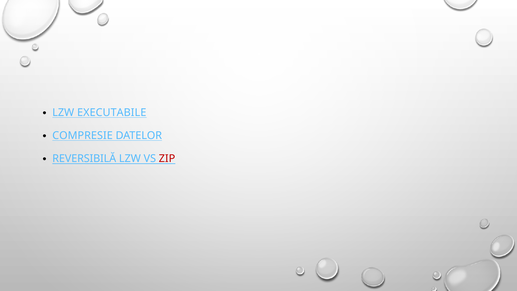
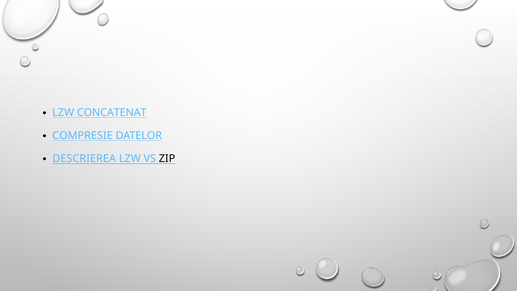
EXECUTABILE: EXECUTABILE -> CONCATENAT (112, 112)
REVERSIBILĂ: REVERSIBILĂ -> DESCRIEREA (84, 159)
ZIP colour: red -> black (167, 159)
